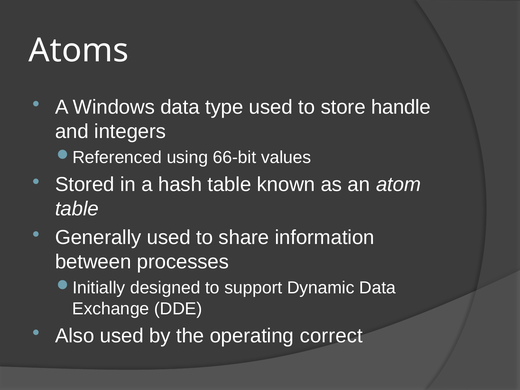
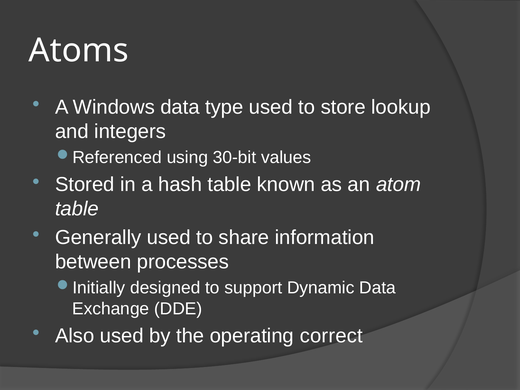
handle: handle -> lookup (401, 107)
66-bit: 66-bit -> 30-bit (235, 157)
